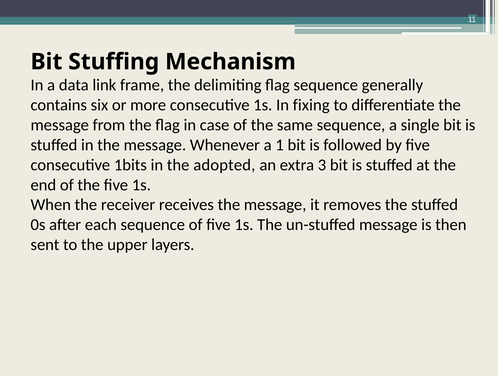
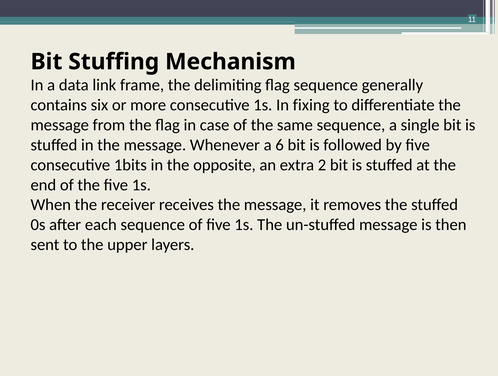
1: 1 -> 6 (280, 145)
adopted: adopted -> opposite (224, 165)
3: 3 -> 2 (322, 165)
